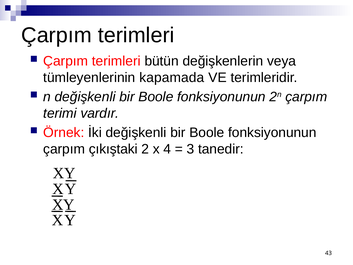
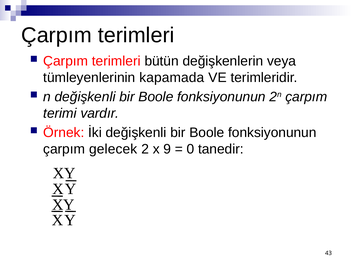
çıkıştaki: çıkıştaki -> gelecek (113, 149)
4: 4 -> 9 (167, 149)
3: 3 -> 0 (190, 149)
